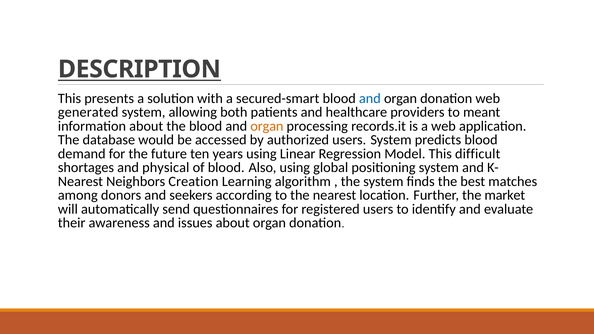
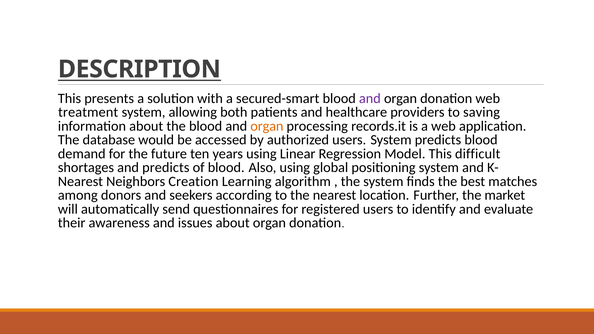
and colour: blue -> purple (370, 99)
generated: generated -> treatment (88, 112)
meant: meant -> saving (482, 112)
and physical: physical -> predicts (166, 168)
